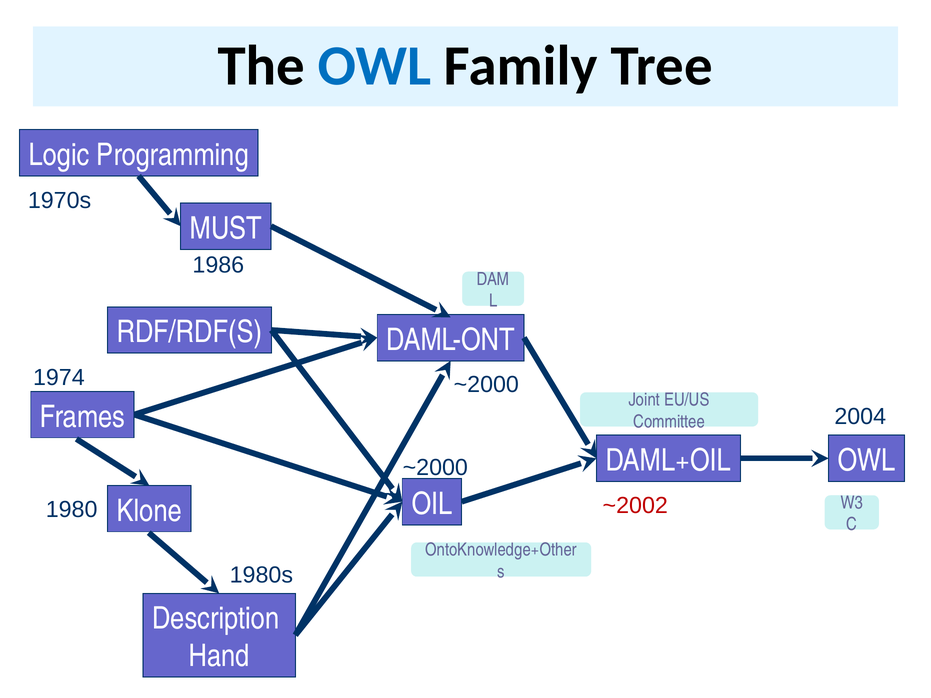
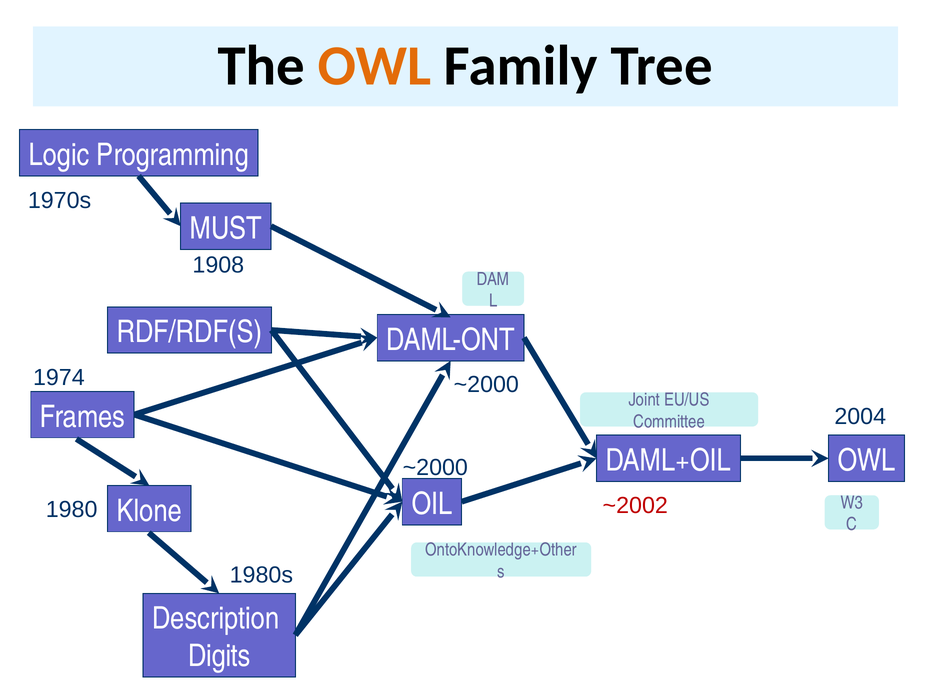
OWL colour: blue -> orange (375, 66)
1986: 1986 -> 1908 (218, 265)
Hand: Hand -> Digits (219, 656)
